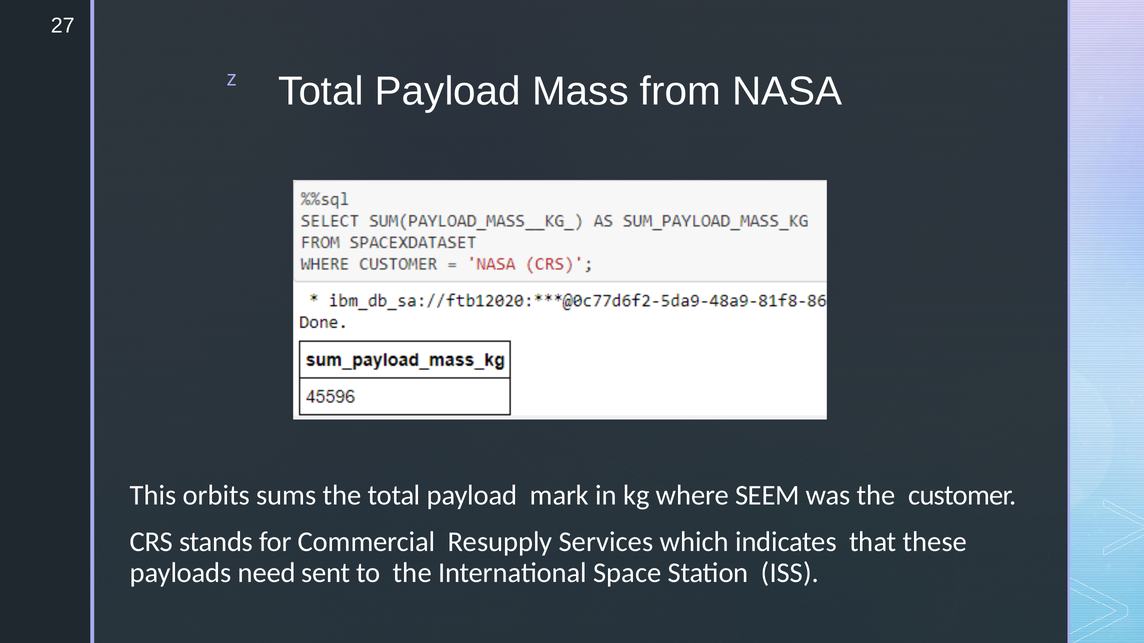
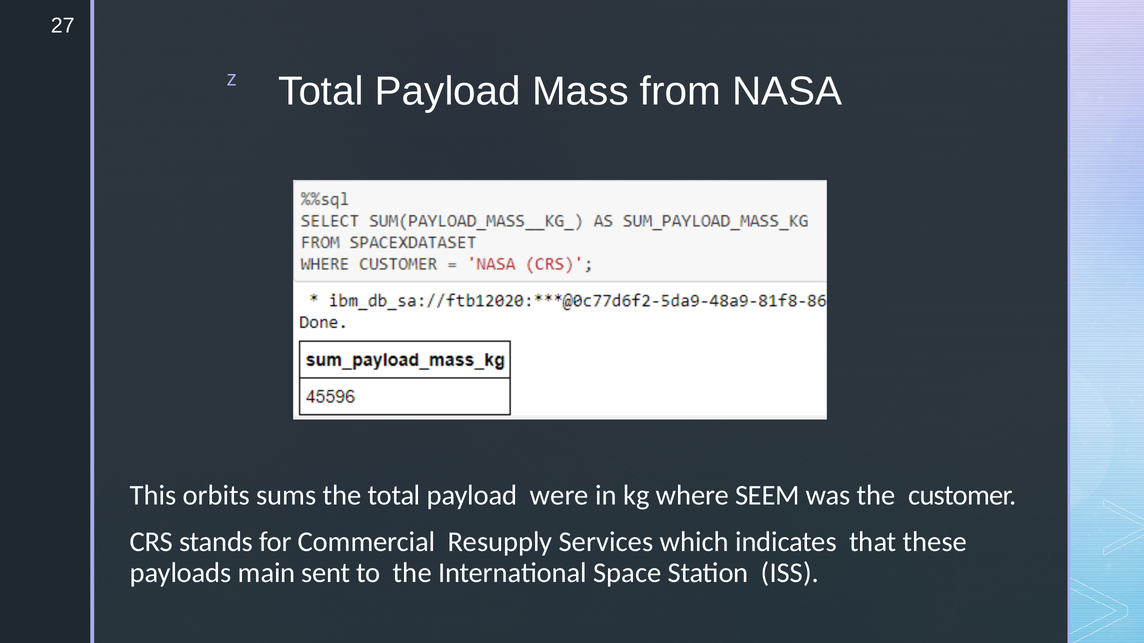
mark: mark -> were (559, 496)
need: need -> main (267, 573)
